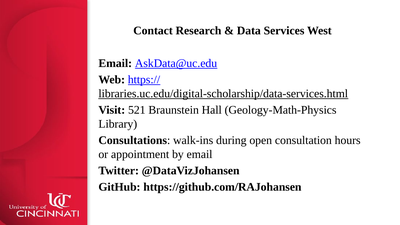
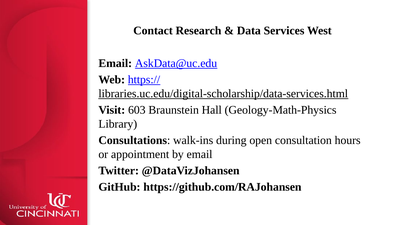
521: 521 -> 603 (137, 110)
